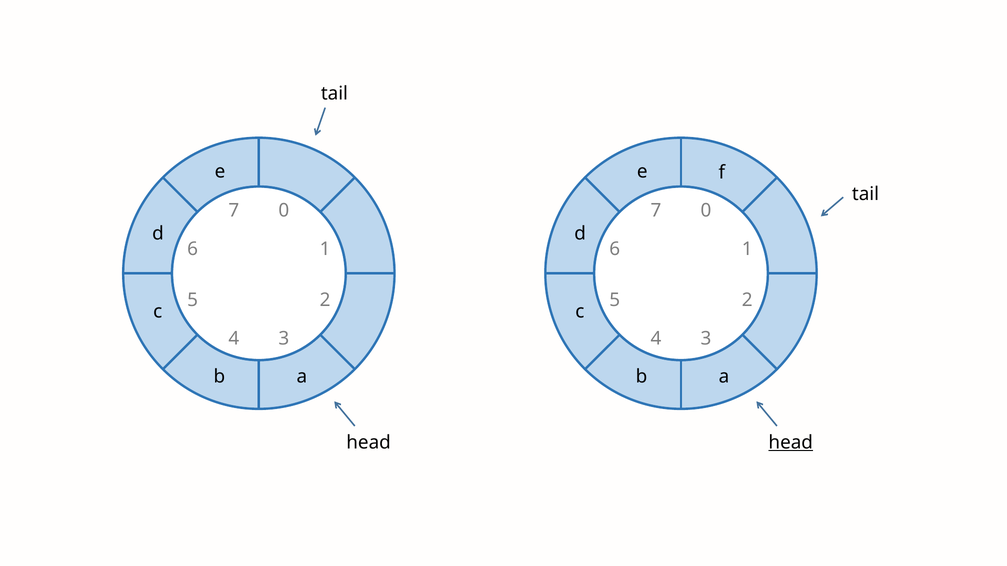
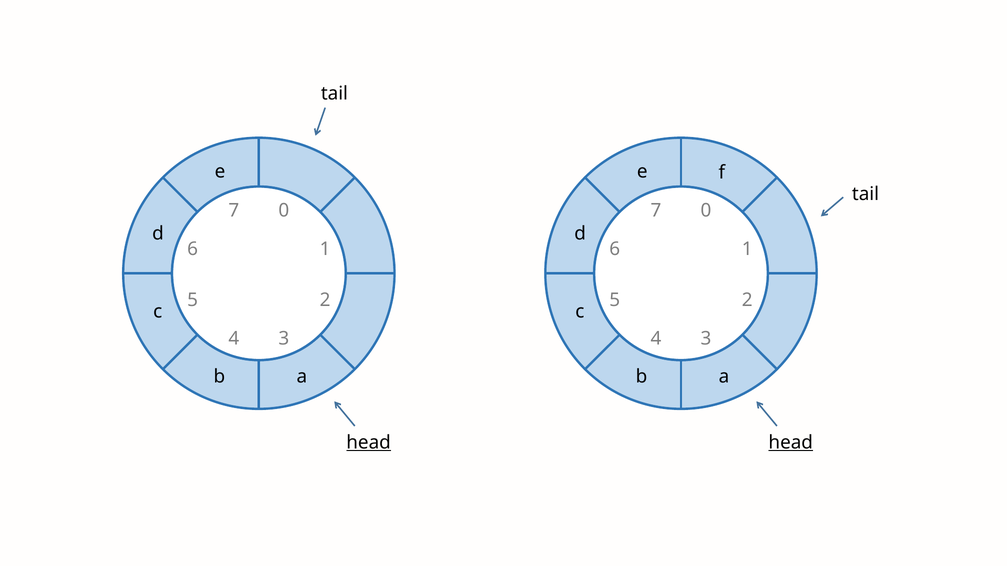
head underline: none -> present (369, 443)
